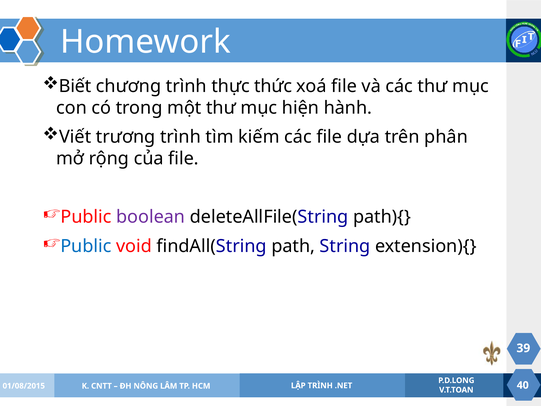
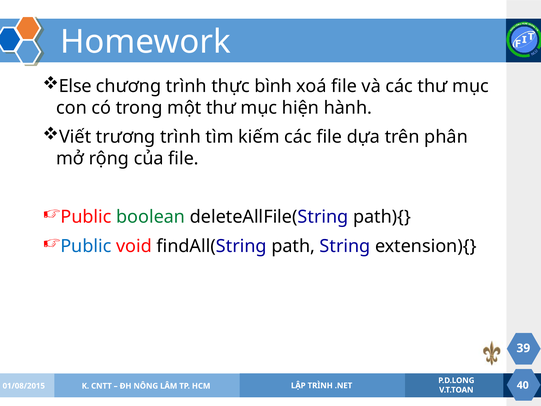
Biết: Biết -> Else (75, 86)
thức: thức -> bình (273, 86)
boolean colour: purple -> green (151, 217)
